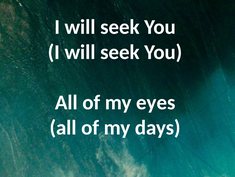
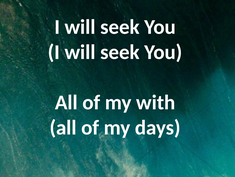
eyes: eyes -> with (156, 102)
